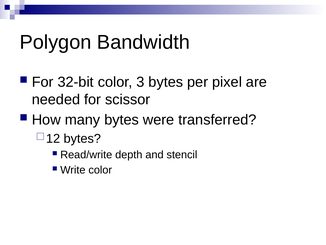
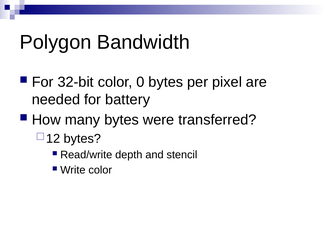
3: 3 -> 0 (140, 82)
scissor: scissor -> battery (128, 99)
